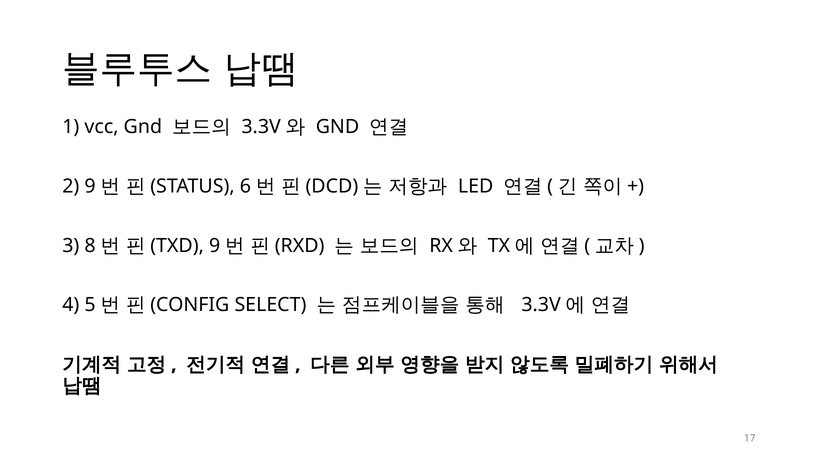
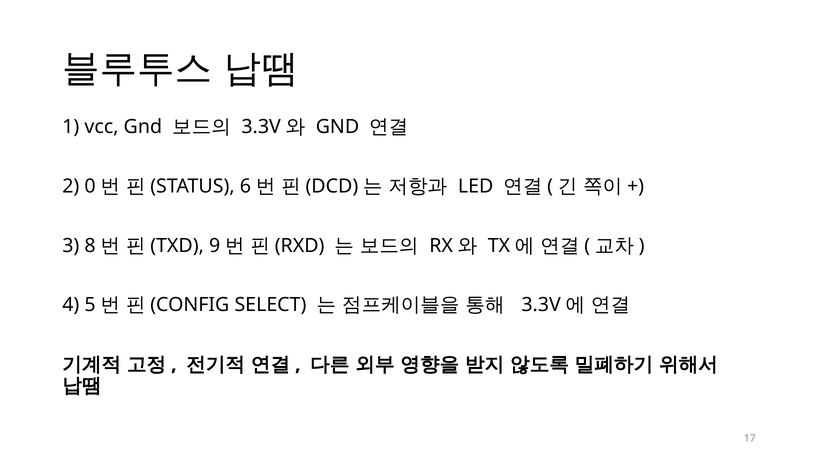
2 9: 9 -> 0 (90, 186)
